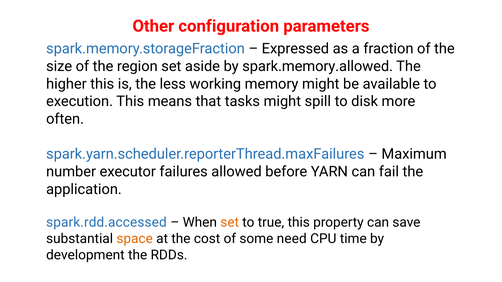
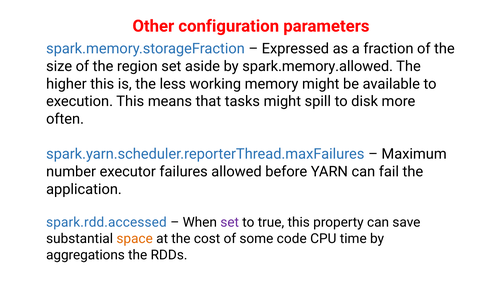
set colour: orange -> purple (230, 223)
need: need -> code (292, 239)
development: development -> aggregations (85, 255)
